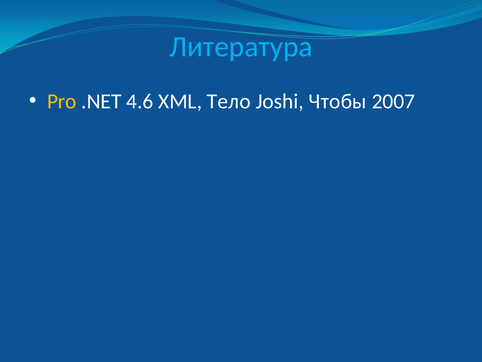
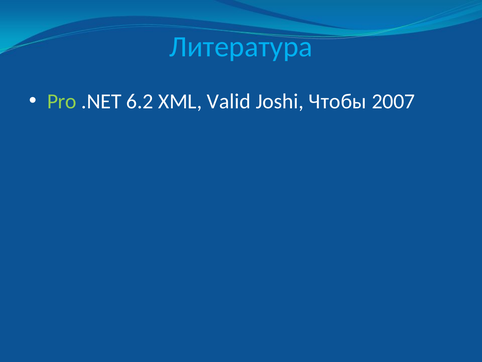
Pro colour: yellow -> light green (62, 101)
4.6: 4.6 -> 6.2 (140, 101)
Тело: Тело -> Valid (229, 101)
